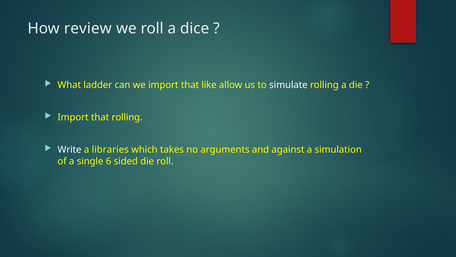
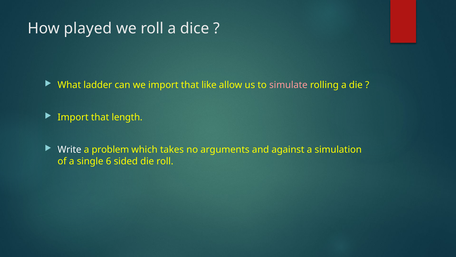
review: review -> played (88, 28)
simulate colour: white -> pink (288, 85)
that rolling: rolling -> length (127, 117)
libraries: libraries -> problem (110, 150)
